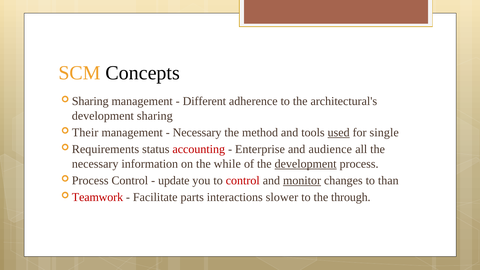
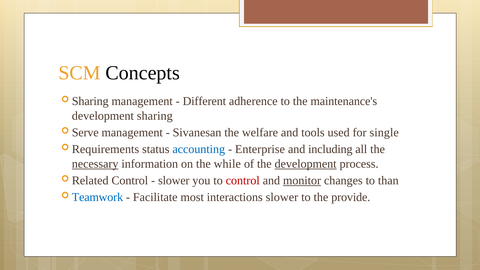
architectural's: architectural's -> maintenance's (344, 101)
Their: Their -> Serve (85, 133)
Necessary: Necessary -> Sivanesan (197, 133)
method: method -> welfare (260, 133)
used underline: present -> none (339, 133)
accounting colour: red -> blue (199, 149)
audience: audience -> including (330, 149)
necessary underline: none -> present (95, 164)
Process: Process -> Related (90, 181)
update: update -> slower (174, 181)
Teamwork colour: red -> blue (97, 197)
parts: parts -> most (192, 197)
through: through -> provide (351, 197)
